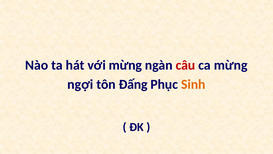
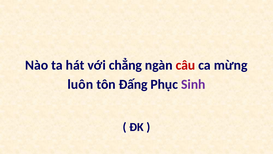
với mừng: mừng -> chẳng (125, 65)
ngợi: ngợi -> luôn (80, 84)
Sinh colour: orange -> purple (193, 84)
